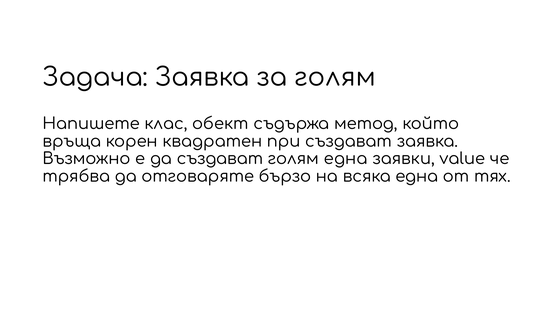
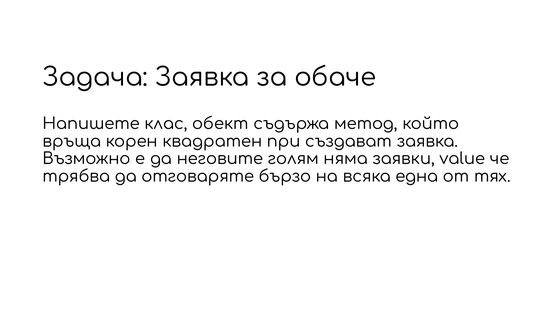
за голям: голям -> обаче (335, 77)
да създават: създават -> неговите (220, 159)
голям една: една -> няма (346, 159)
